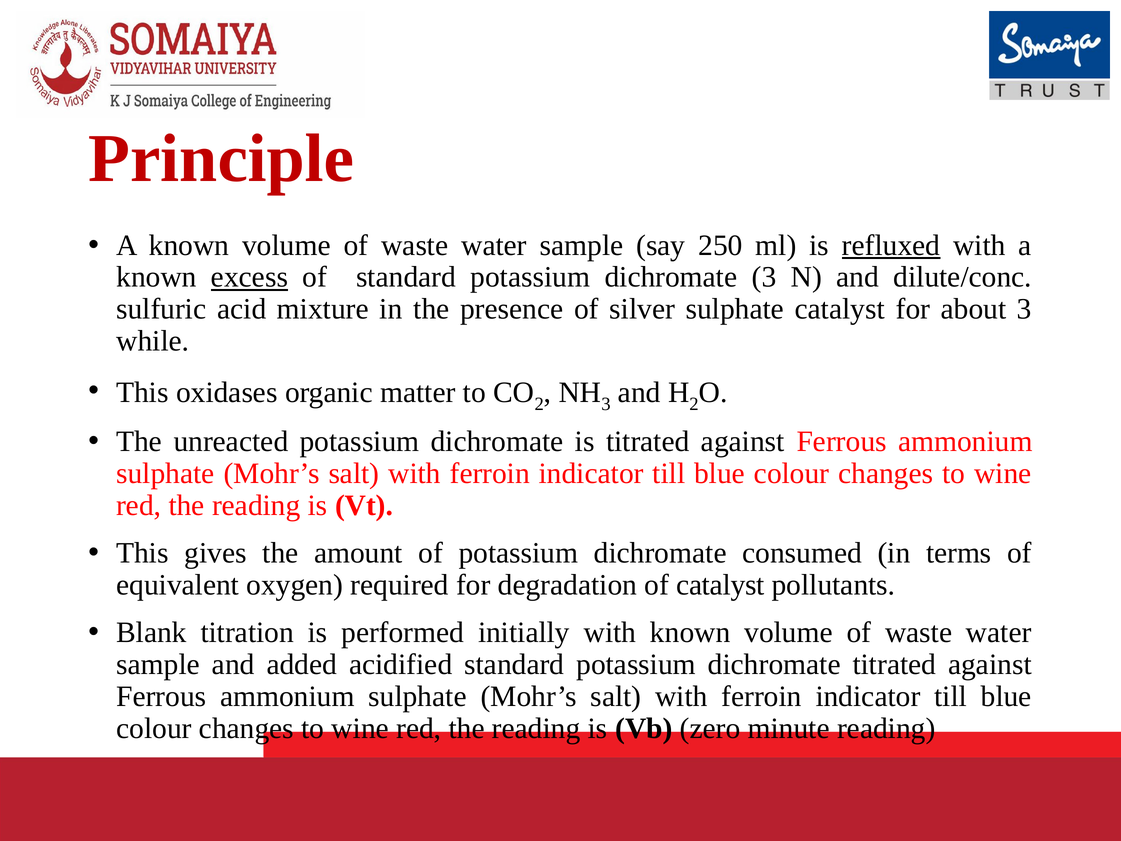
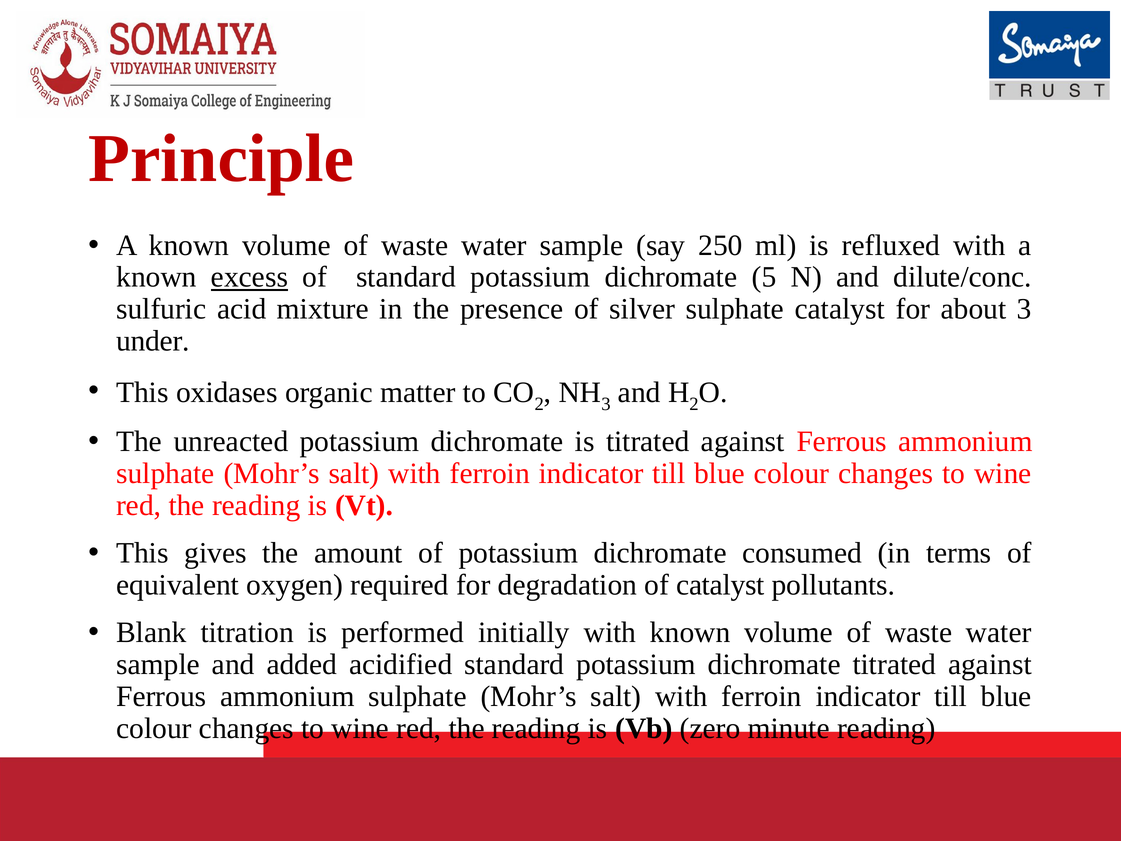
refluxed underline: present -> none (891, 245)
dichromate 3: 3 -> 5 (764, 277)
while: while -> under (153, 341)
